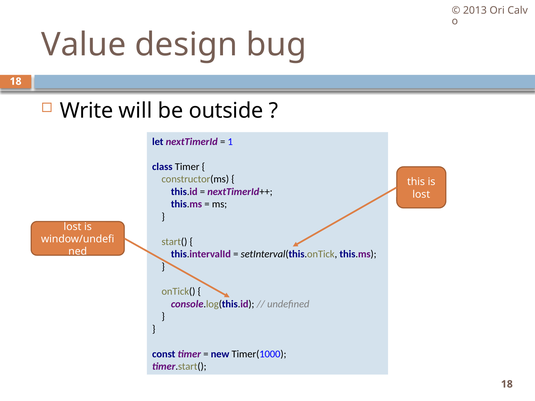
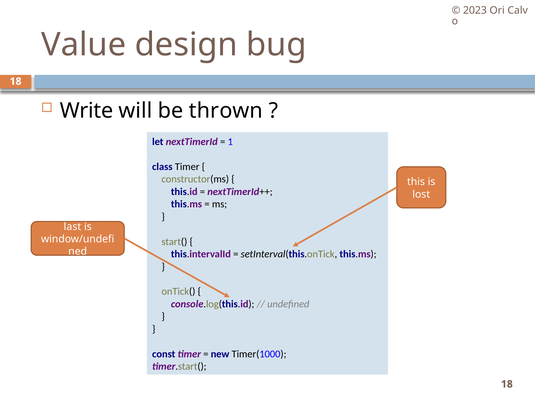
2013: 2013 -> 2023 (475, 11)
outside: outside -> thrown (226, 111)
lost: lost -> last (72, 227)
